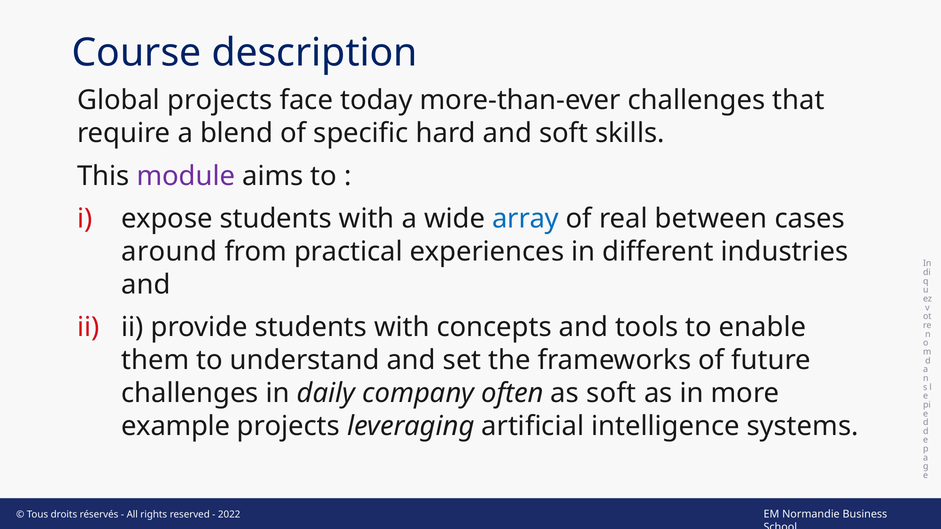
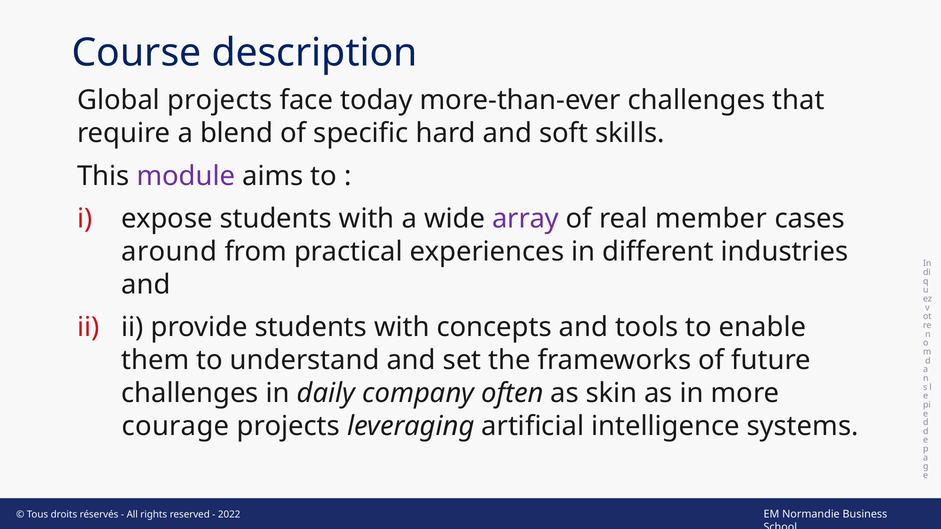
array colour: blue -> purple (526, 219)
between: between -> member (711, 219)
as soft: soft -> skin (612, 393)
example: example -> courage (175, 426)
